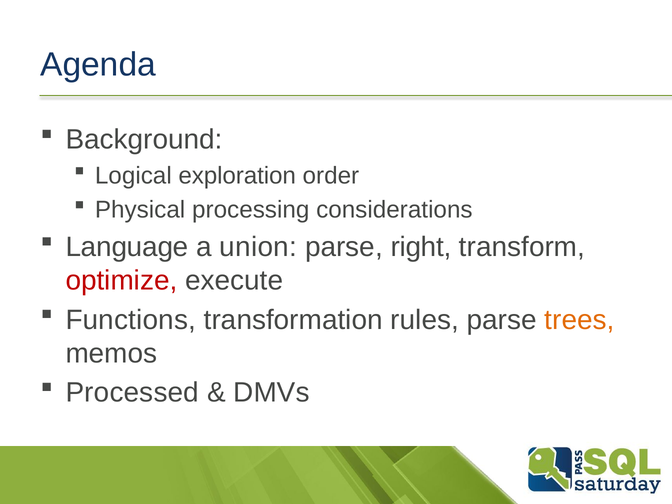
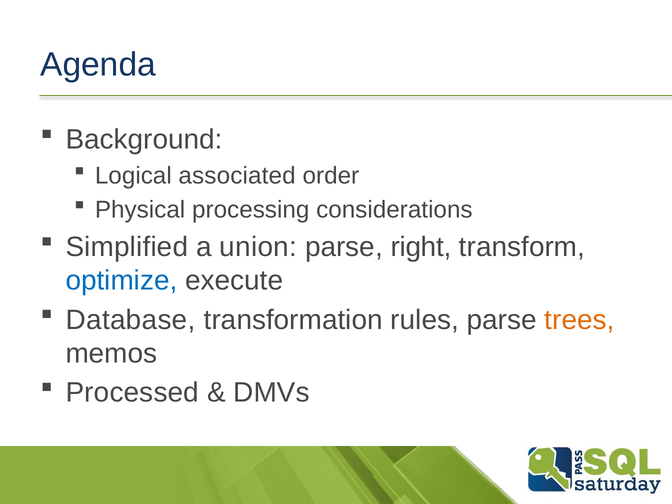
exploration: exploration -> associated (237, 176)
Language: Language -> Simplified (127, 247)
optimize colour: red -> blue (121, 281)
Functions: Functions -> Database (131, 320)
